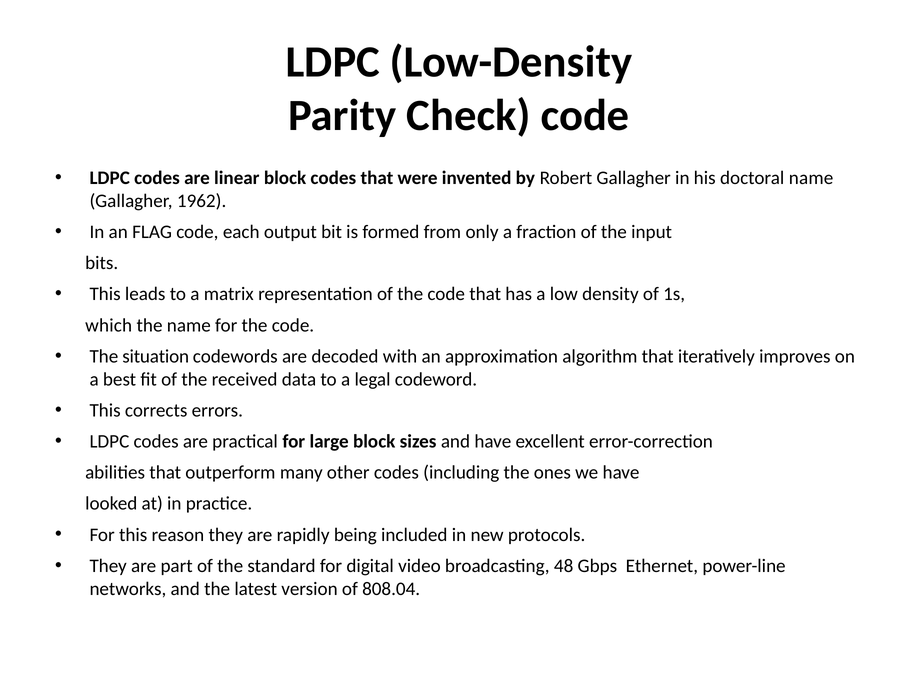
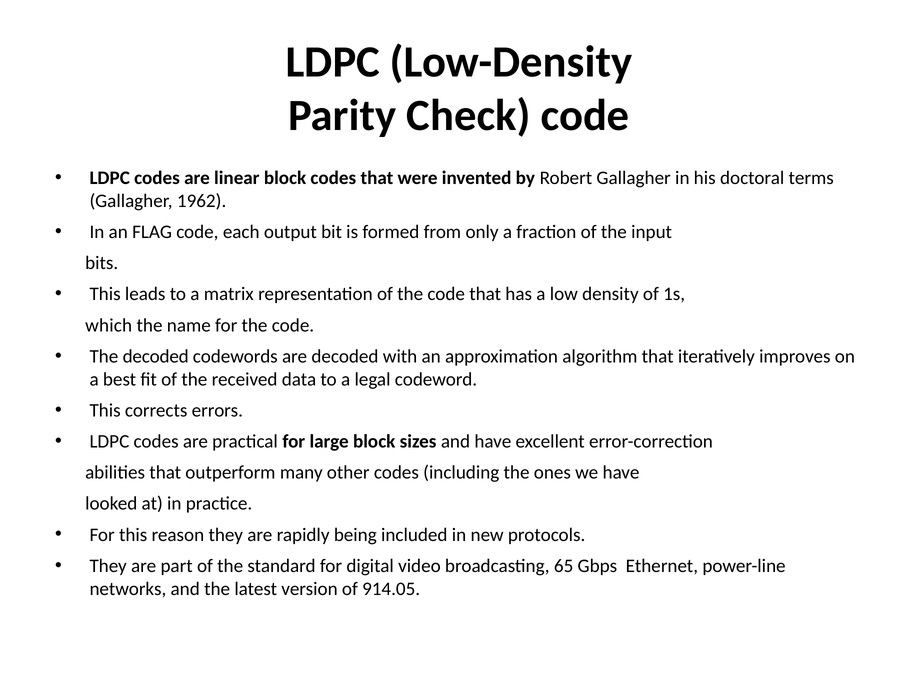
doctoral name: name -> terms (811, 178)
The situation: situation -> decoded (156, 357)
48: 48 -> 65 (564, 566)
808.04: 808.04 -> 914.05 (391, 589)
